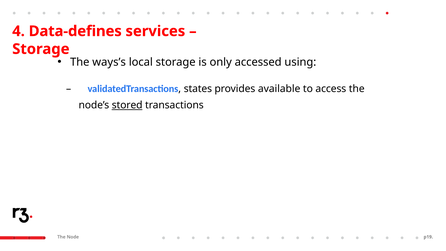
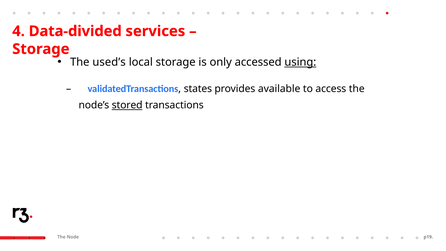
Data-defines: Data-defines -> Data-divided (75, 31)
ways’s: ways’s -> used’s (109, 62)
using underline: none -> present (300, 62)
